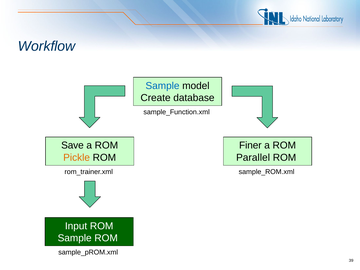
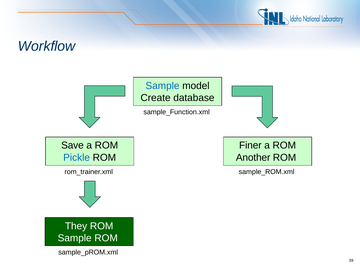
Pickle colour: orange -> blue (77, 157)
Parallel: Parallel -> Another (253, 157)
Input: Input -> They (76, 226)
